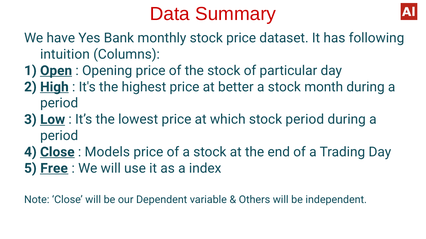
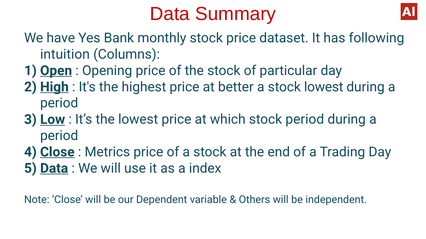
stock month: month -> lowest (324, 87)
Models: Models -> Metrics (107, 152)
5 Free: Free -> Data (54, 169)
